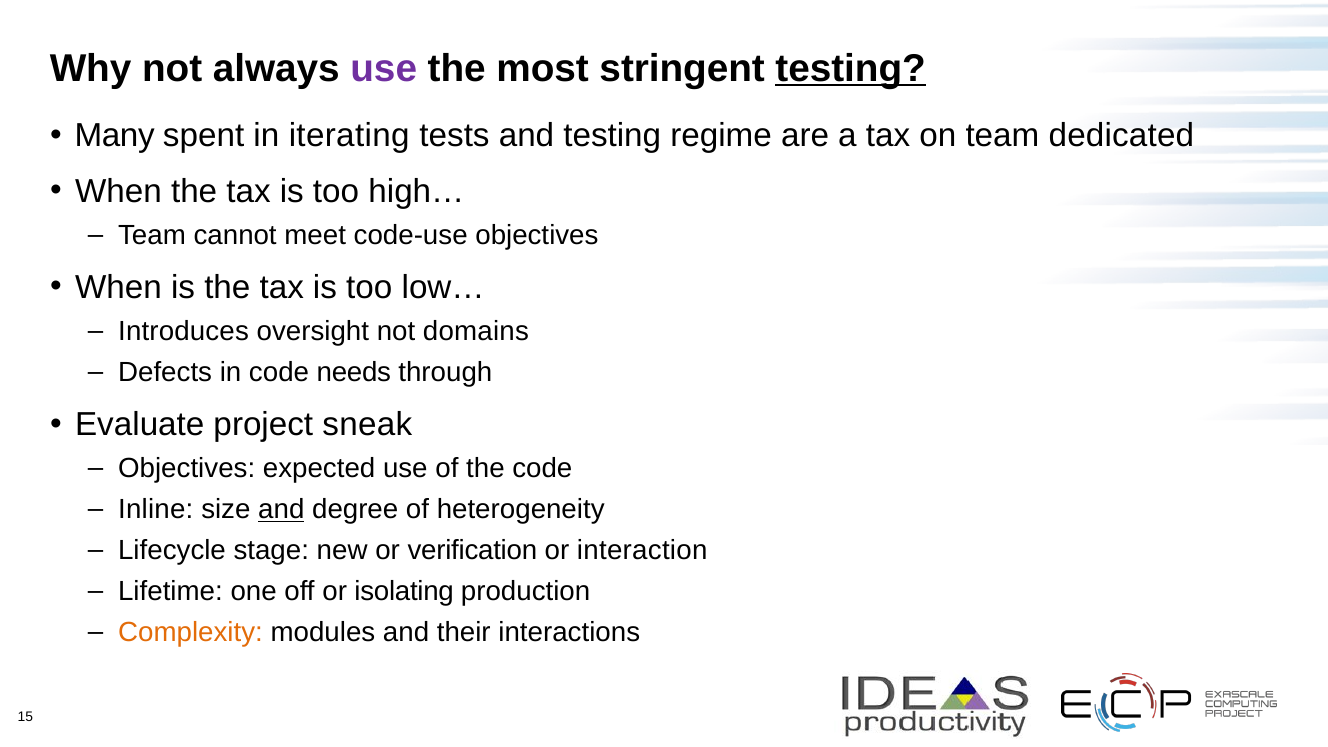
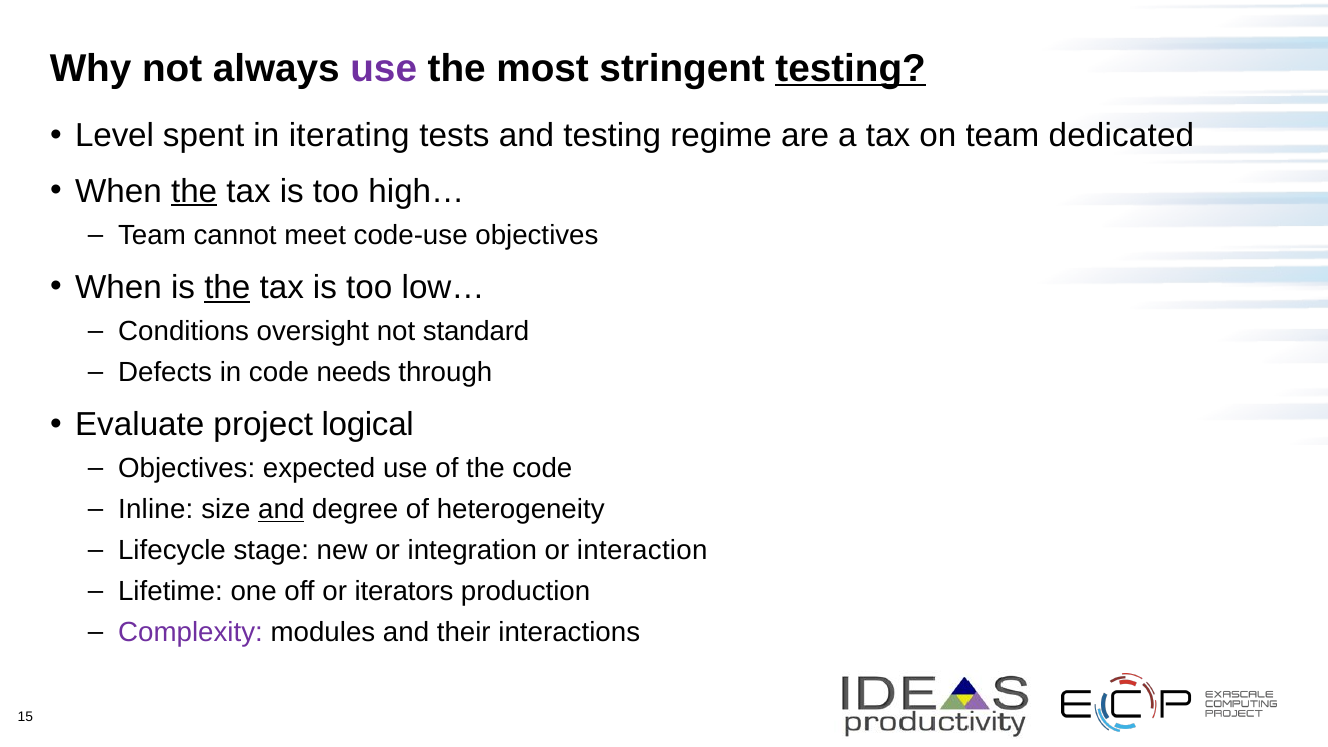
Many: Many -> Level (115, 136)
the underline: none -> present (194, 191)
the underline: none -> present (227, 287)
Introduces: Introduces -> Conditions (184, 331)
domains: domains -> standard (476, 331)
sneak: sneak -> logical (368, 425)
verification: verification -> integration (472, 551)
isolating: isolating -> iterators (404, 592)
Complexity colour: orange -> purple (191, 633)
